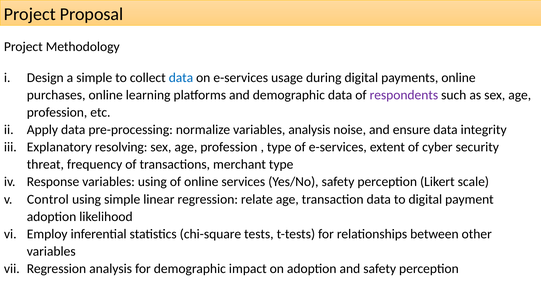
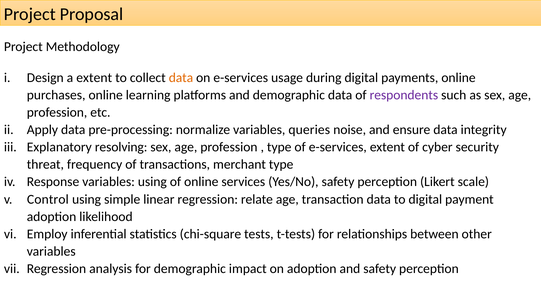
a simple: simple -> extent (94, 78)
data colour: blue -> orange (181, 78)
variables analysis: analysis -> queries (309, 130)
